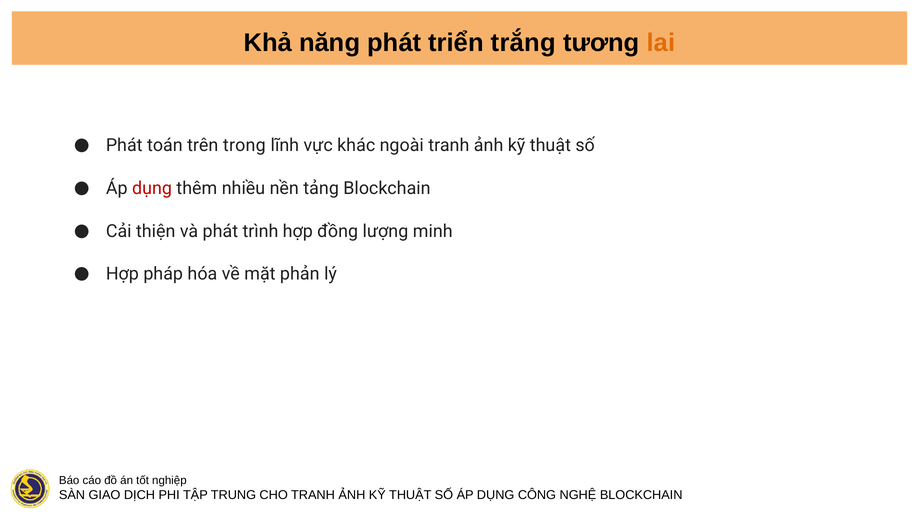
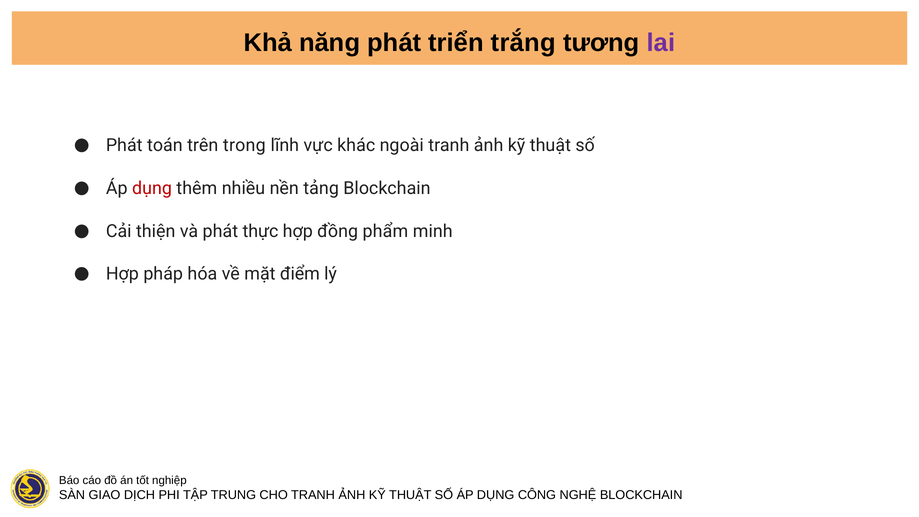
lai colour: orange -> purple (661, 43)
trình: trình -> thực (260, 231)
lượng: lượng -> phẩm (385, 231)
phản: phản -> điểm (300, 274)
